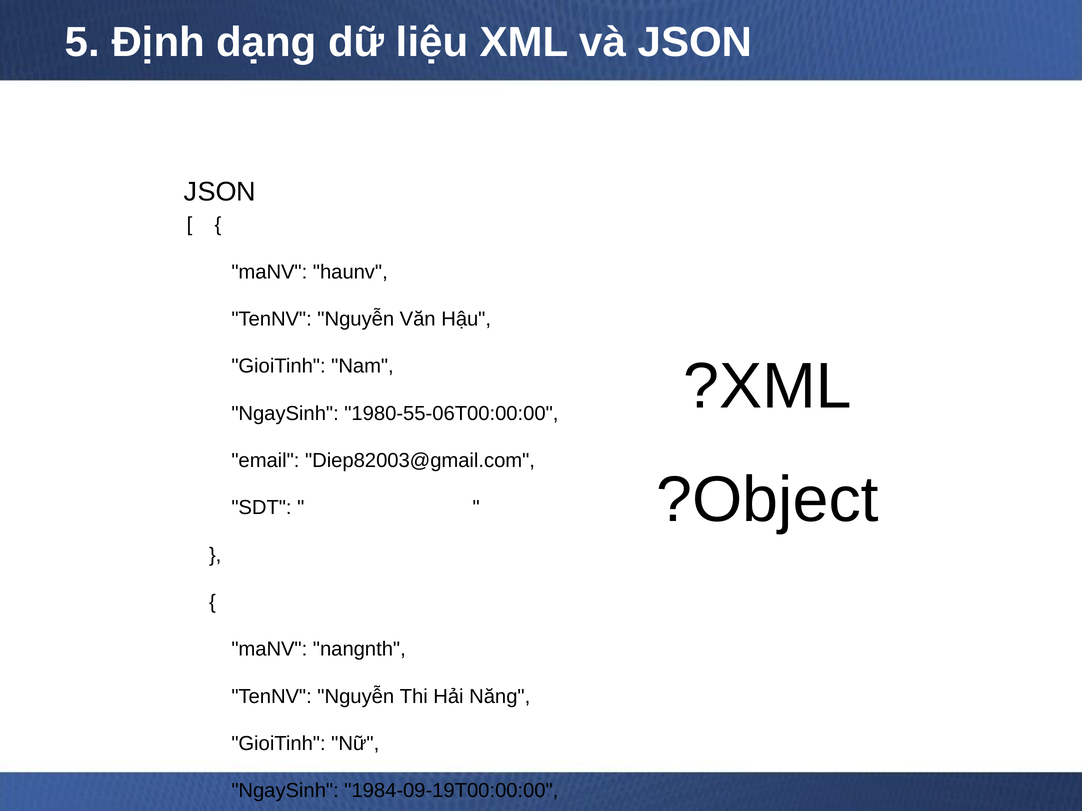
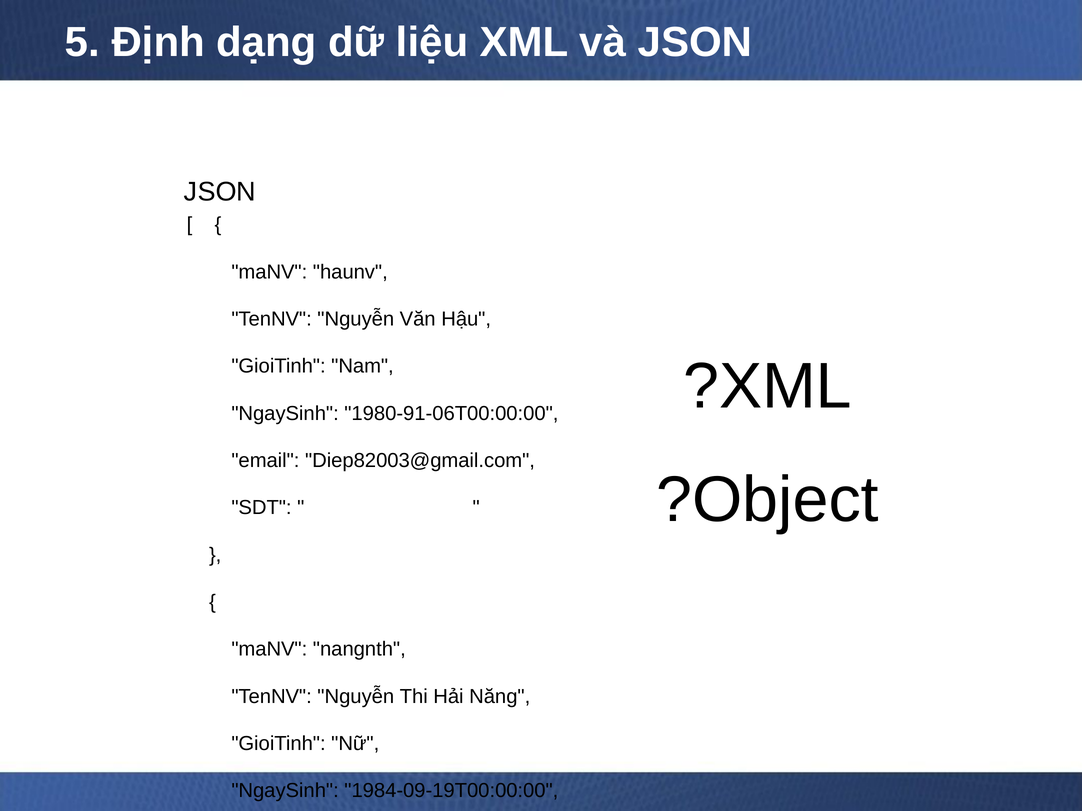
1980-55-06T00:00:00: 1980-55-06T00:00:00 -> 1980-91-06T00:00:00 (451, 414)
